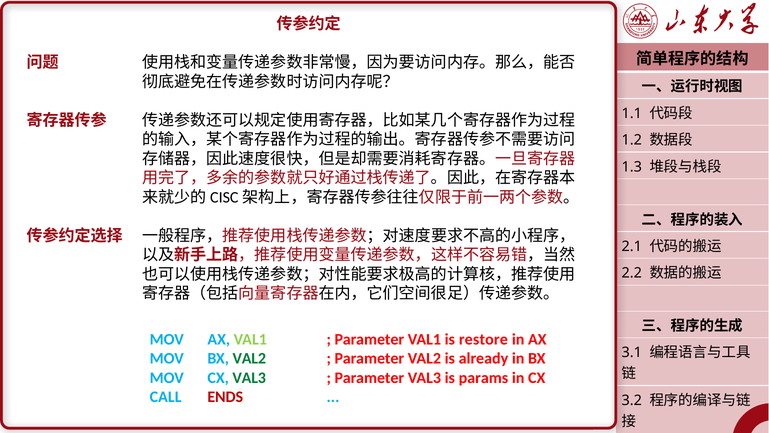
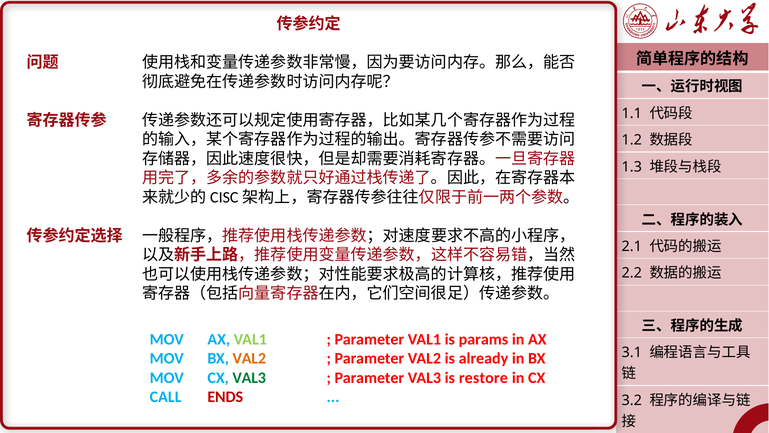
restore: restore -> params (483, 339)
VAL2 colour: green -> orange (249, 358)
params: params -> restore (483, 378)
